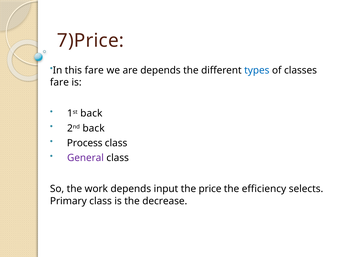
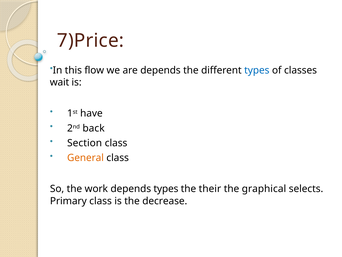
this fare: fare -> flow (94, 70)
fare: fare -> wait (60, 82)
1st back: back -> have (91, 113)
Process: Process -> Section (85, 143)
General colour: purple -> orange (85, 158)
depends input: input -> types (166, 188)
price: price -> their (210, 188)
efficiency: efficiency -> graphical (264, 188)
